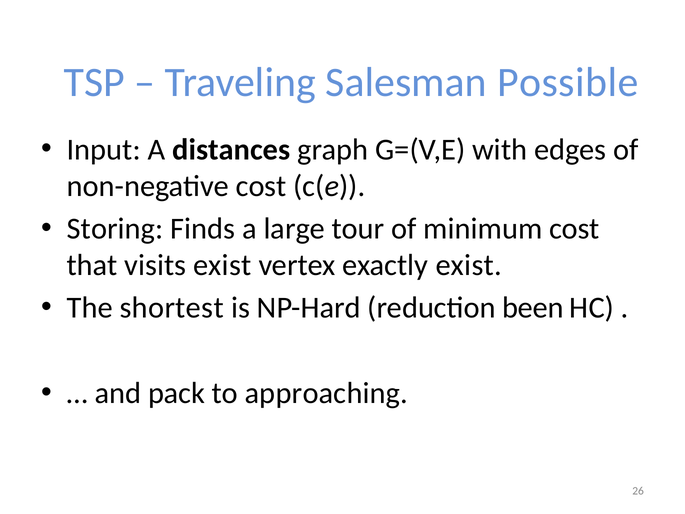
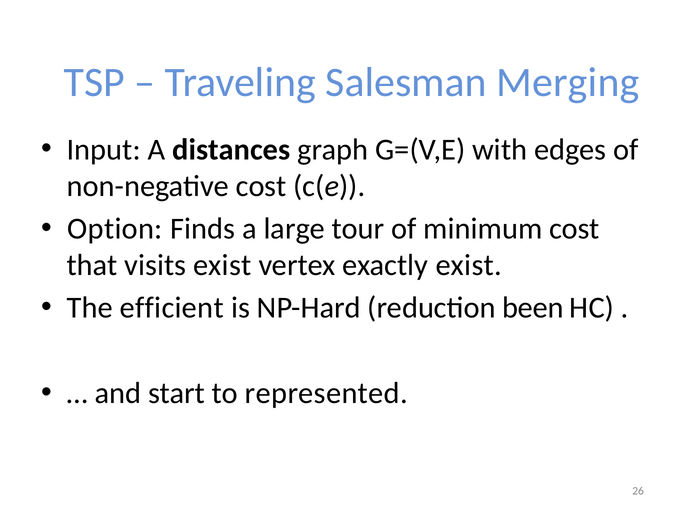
Possible: Possible -> Merging (568, 82)
Storing: Storing -> Option (115, 229)
shortest: shortest -> efficient (172, 308)
pack: pack -> start (177, 393)
approaching: approaching -> represented (326, 393)
